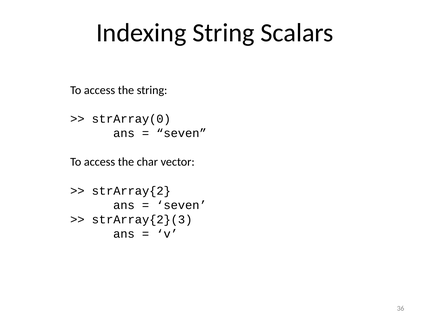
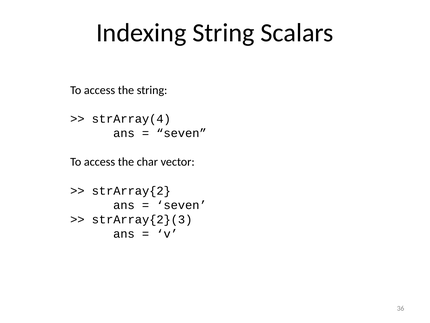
strArray(0: strArray(0 -> strArray(4 (131, 119)
